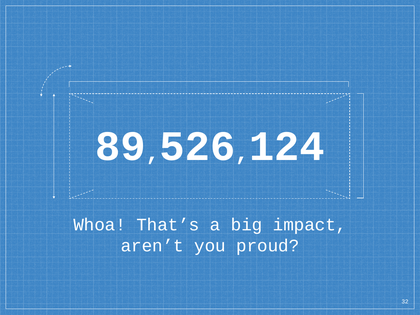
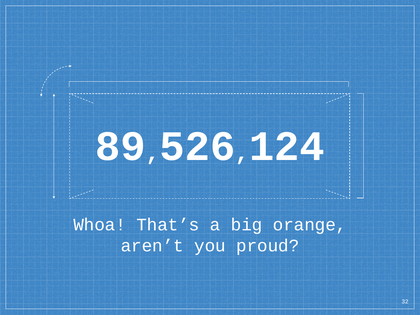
impact: impact -> orange (310, 225)
